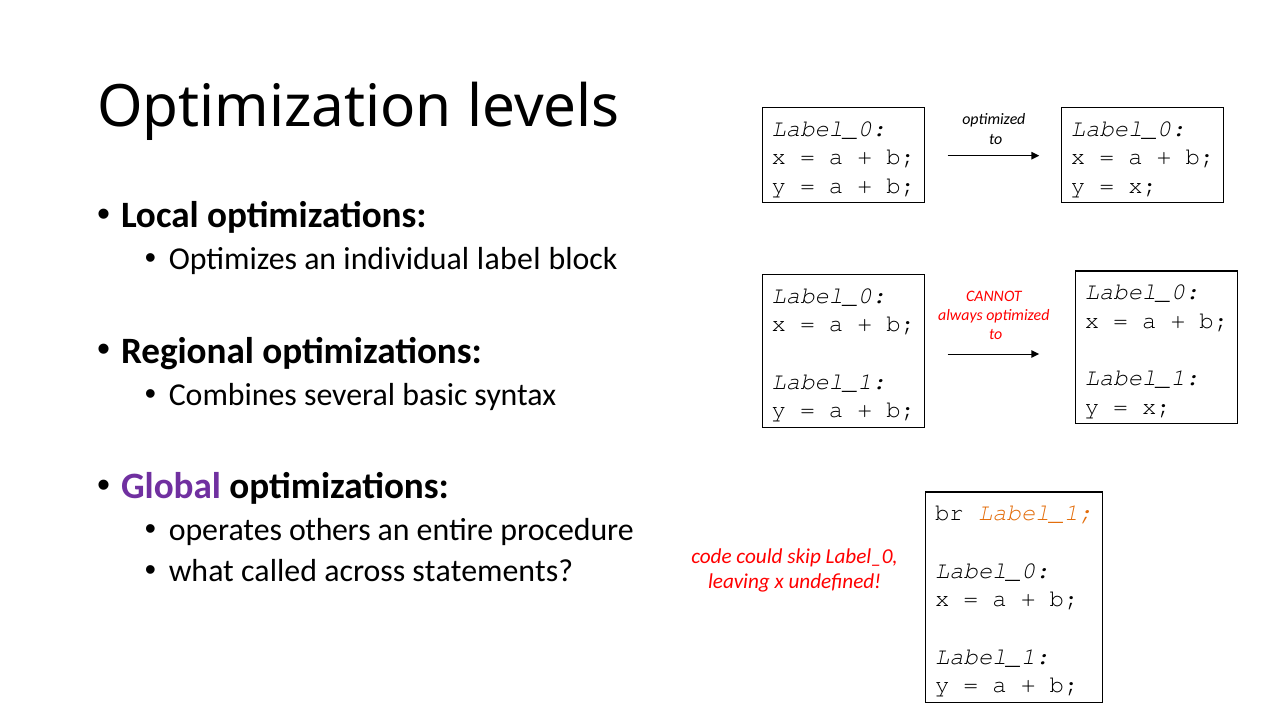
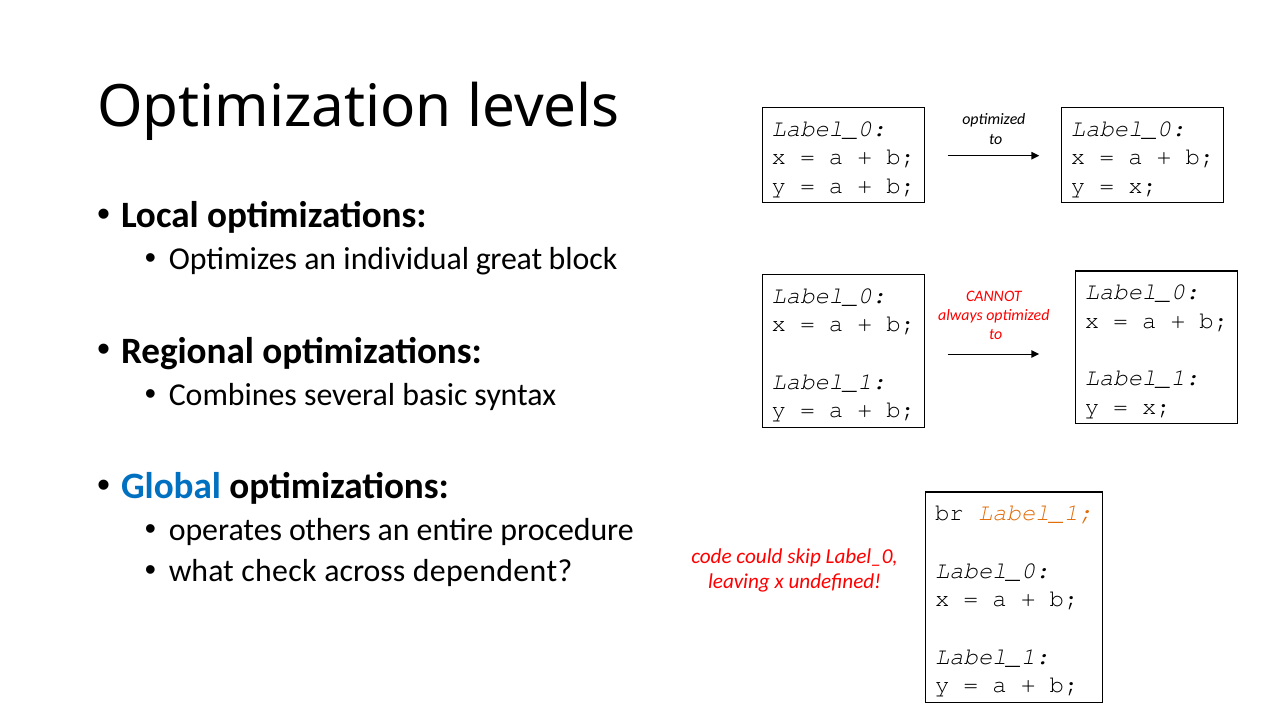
label: label -> great (509, 259)
Global colour: purple -> blue (171, 486)
called: called -> check (279, 571)
statements: statements -> dependent (493, 571)
